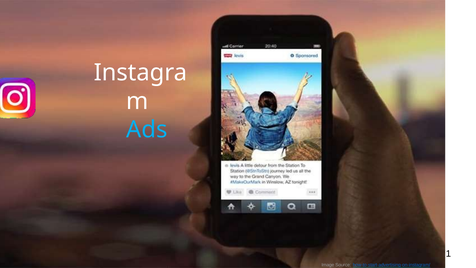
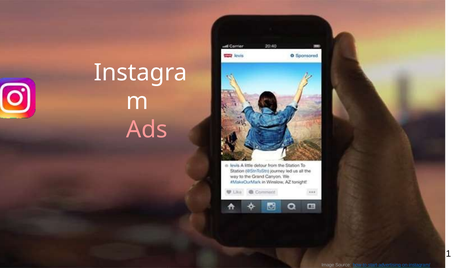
Ads colour: light blue -> pink (147, 130)
